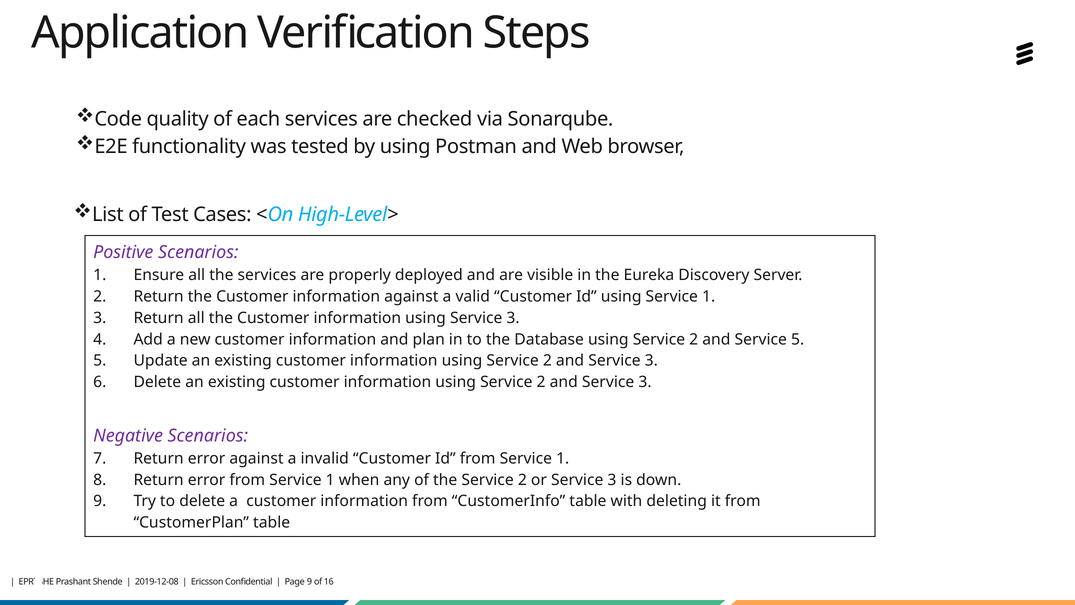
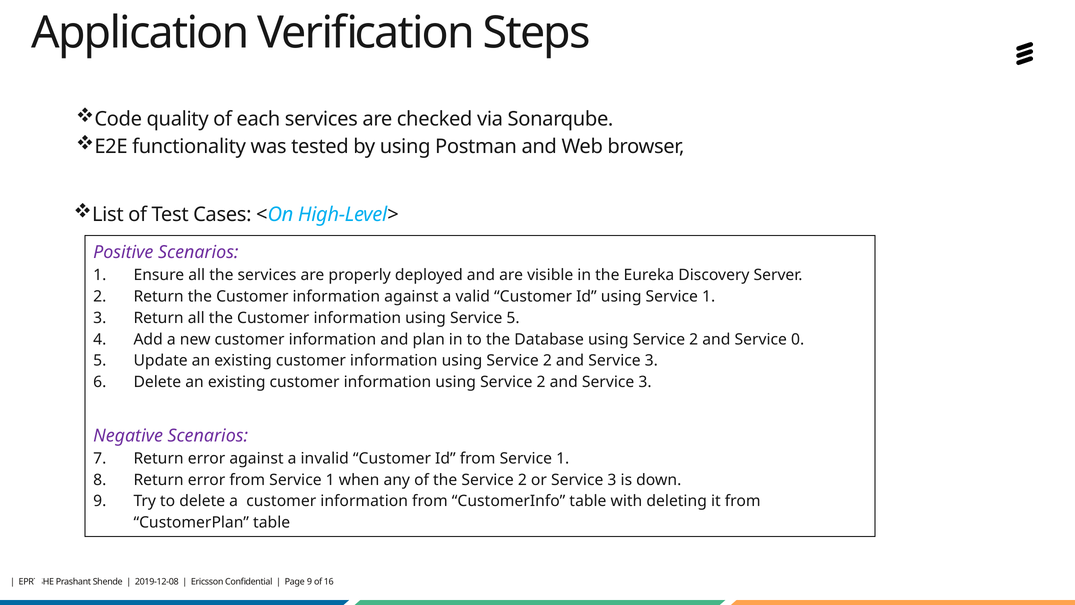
using Service 3: 3 -> 5 (513, 318)
Service 5: 5 -> 0 (798, 339)
